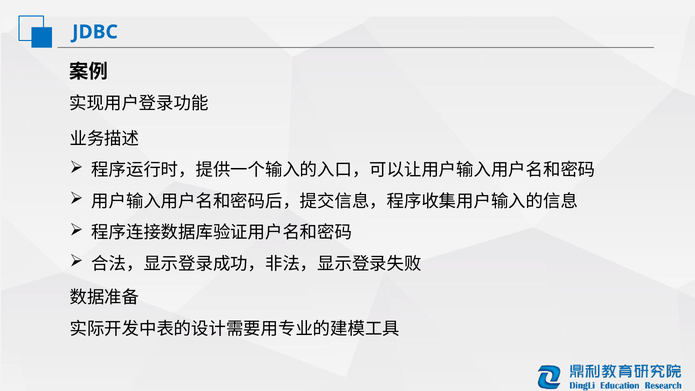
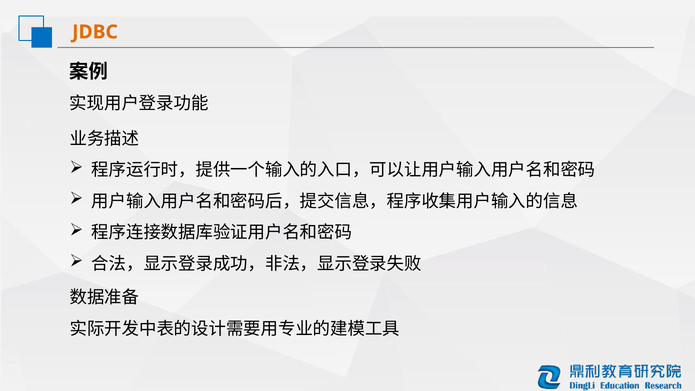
JDBC colour: blue -> orange (95, 32)
